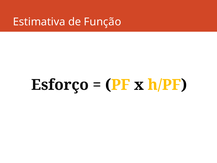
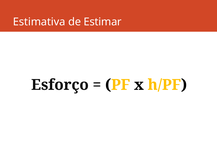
Função: Função -> Estimar (103, 22)
